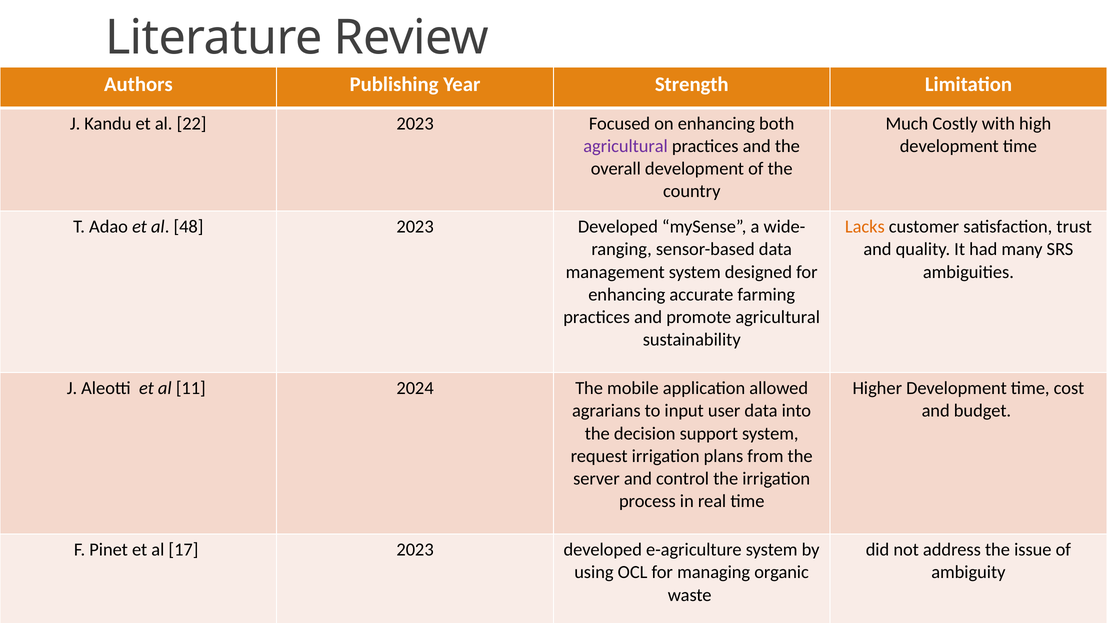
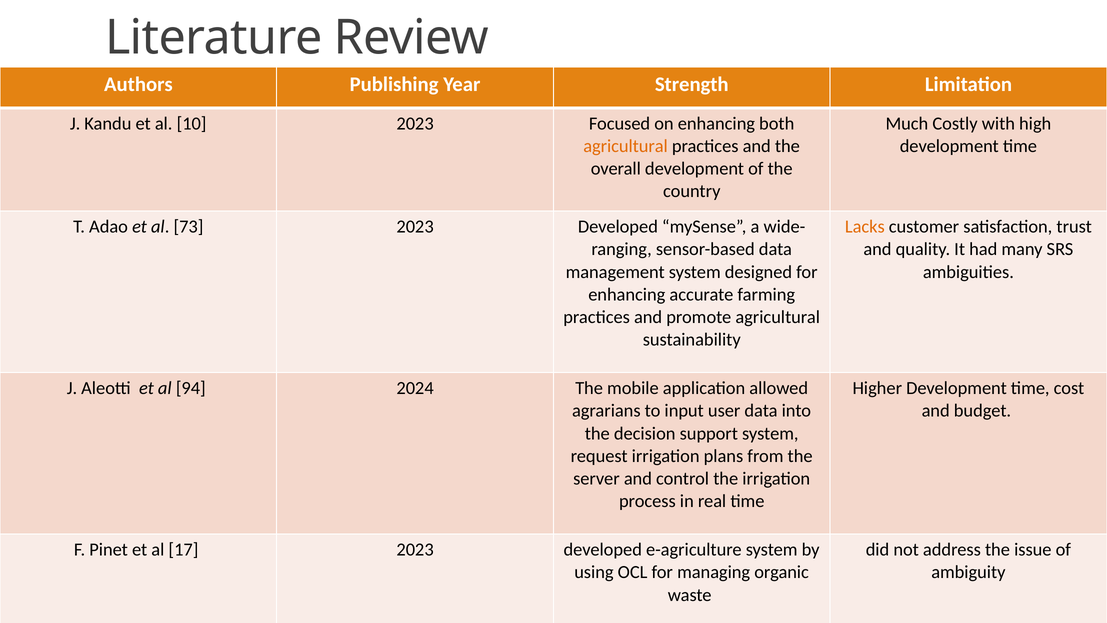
22: 22 -> 10 (192, 123)
agricultural colour: purple -> orange (626, 146)
48: 48 -> 73 (188, 227)
11: 11 -> 94 (191, 388)
